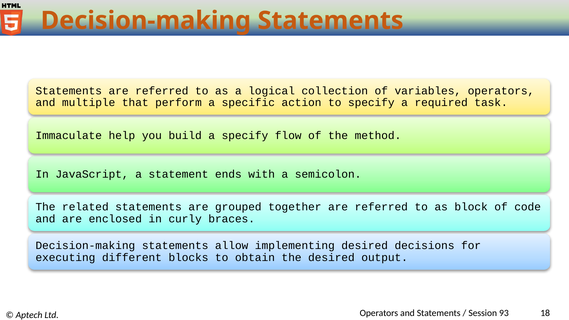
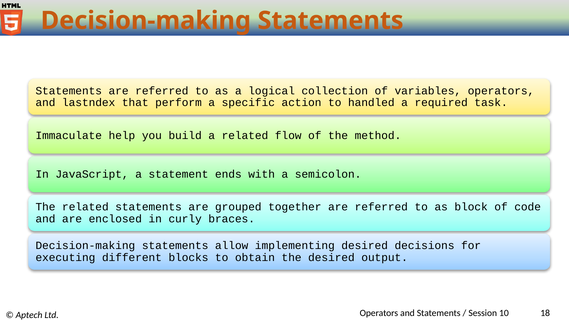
multiple: multiple -> lastndex (89, 103)
to specify: specify -> handled (371, 103)
a specify: specify -> related (245, 135)
93: 93 -> 10 (504, 313)
